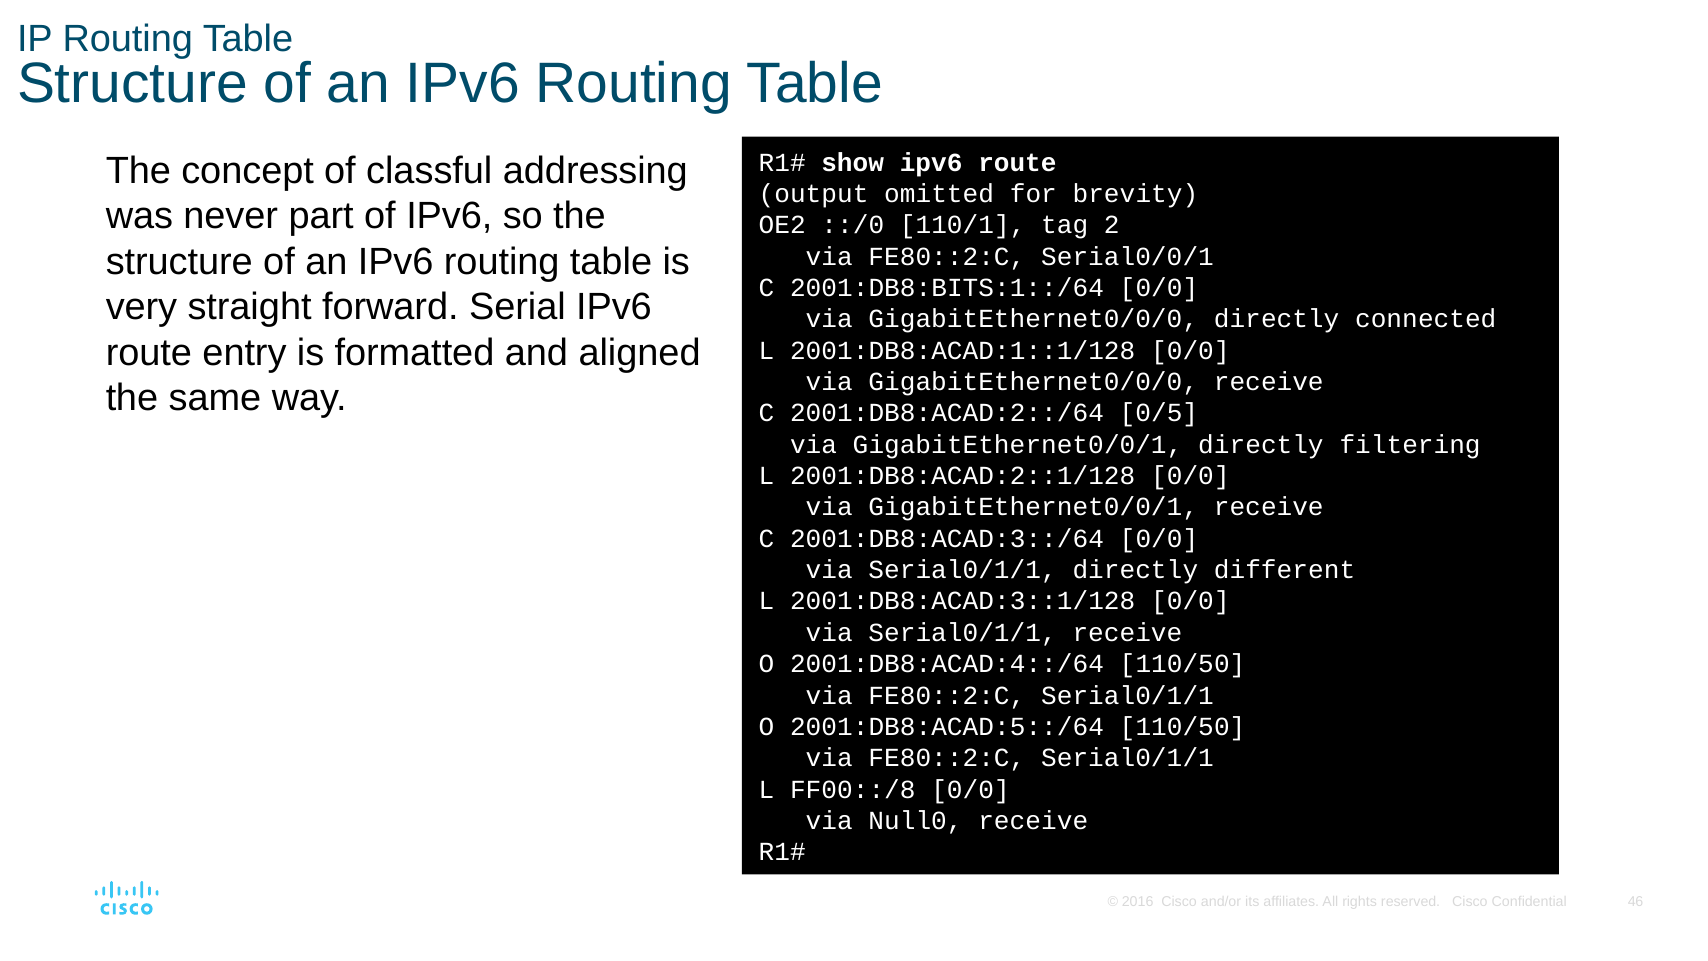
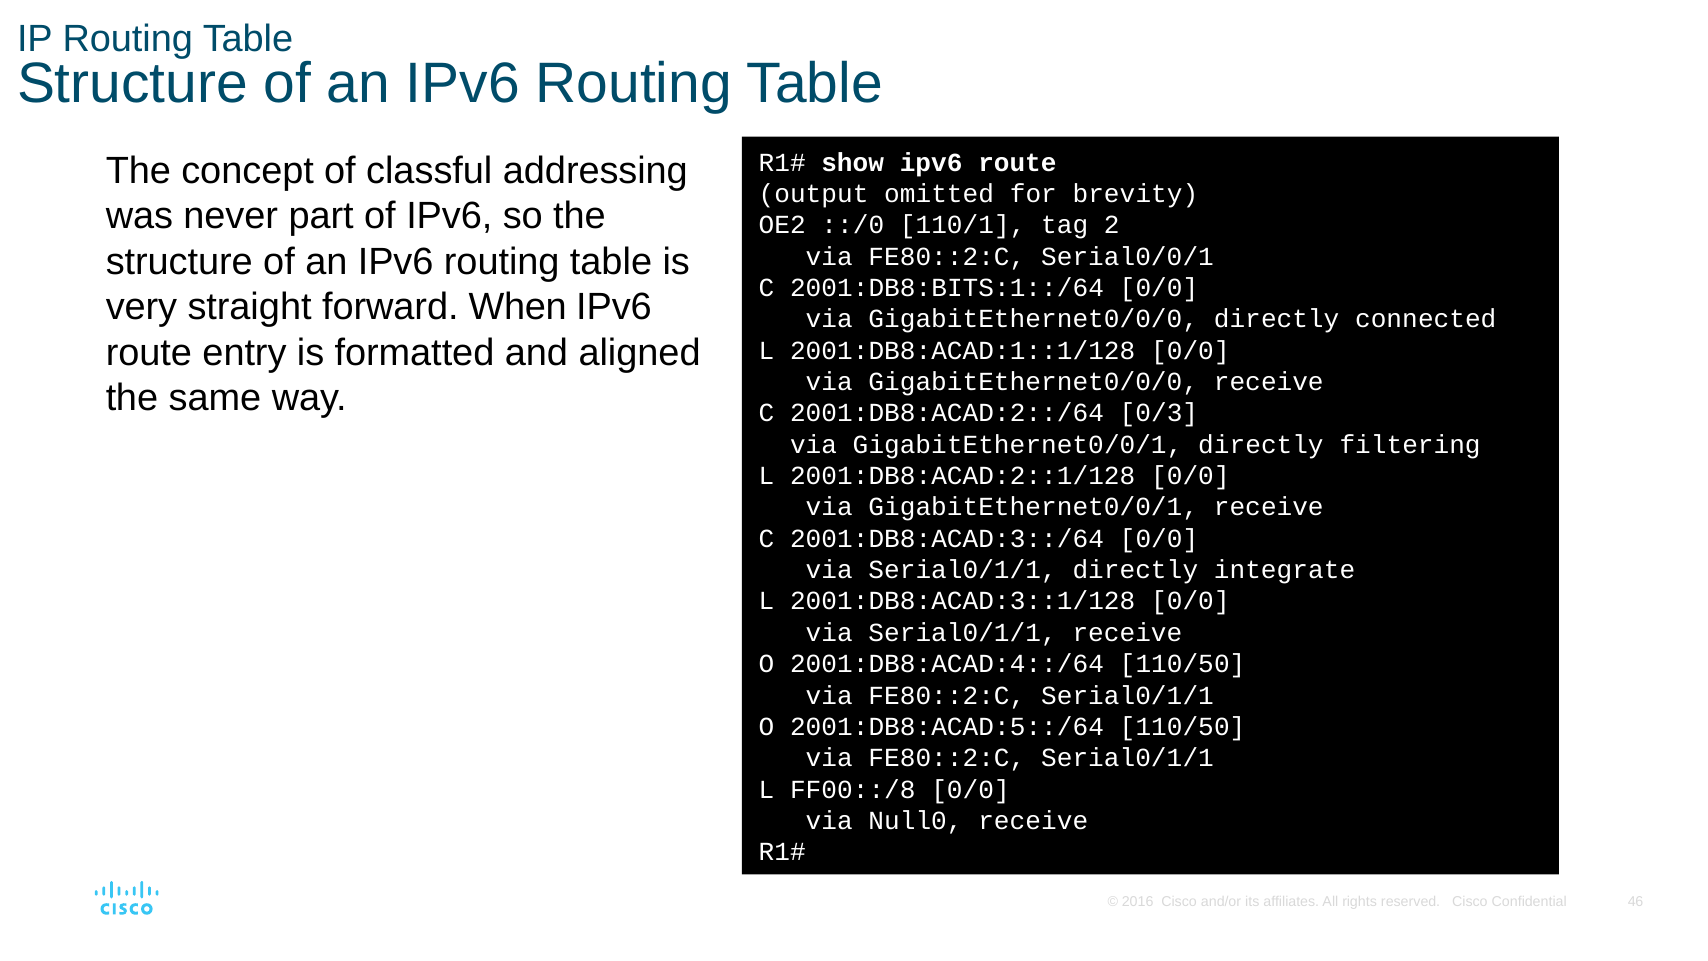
Serial: Serial -> When (518, 307)
0/5: 0/5 -> 0/3 (1159, 413)
different: different -> integrate (1285, 570)
